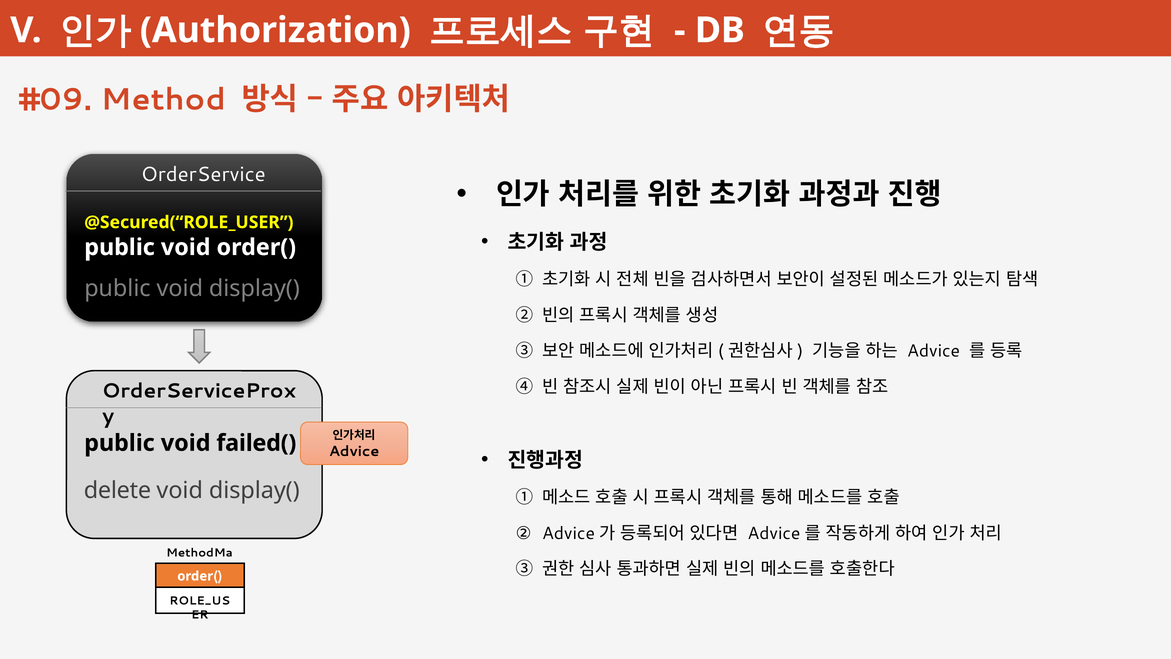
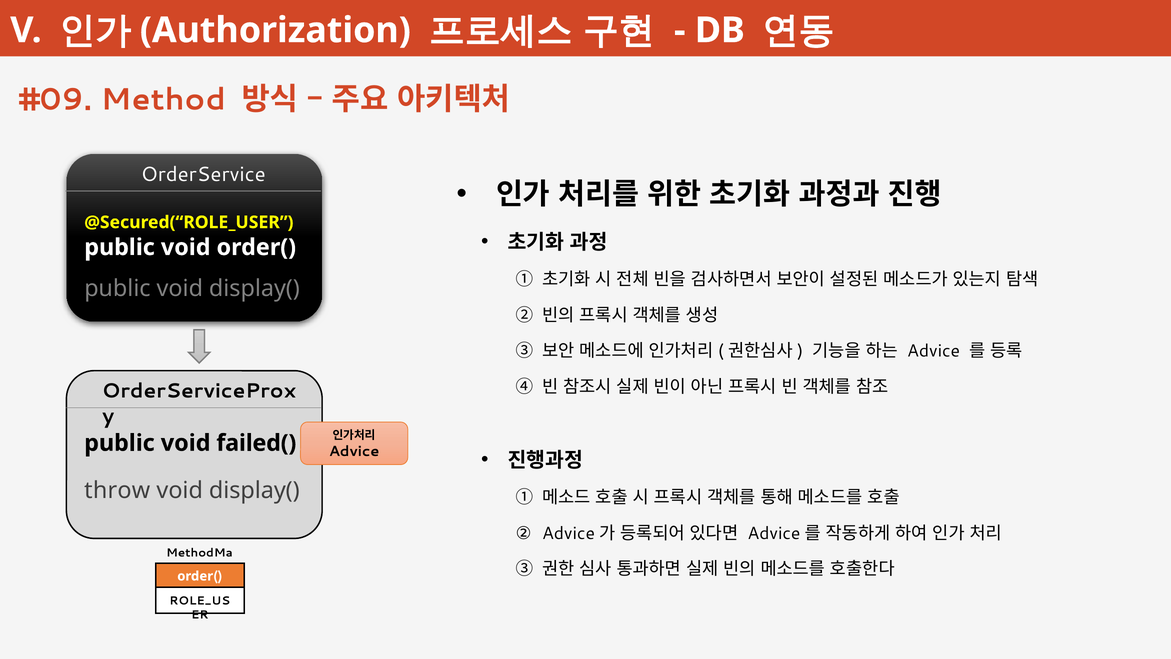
delete: delete -> throw (117, 490)
